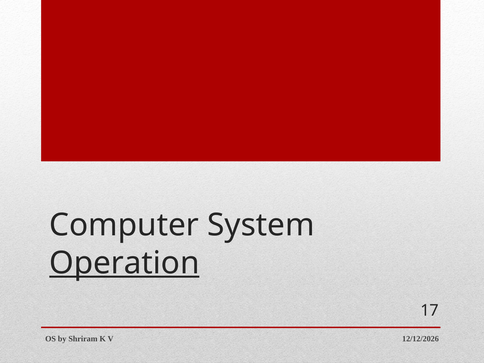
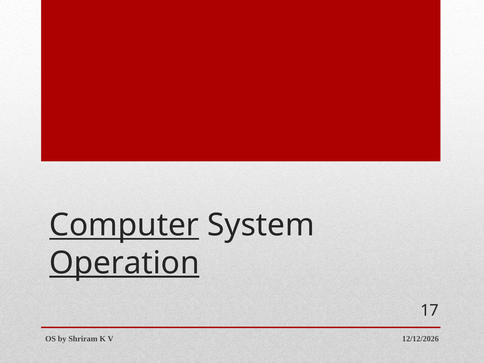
Computer underline: none -> present (124, 225)
